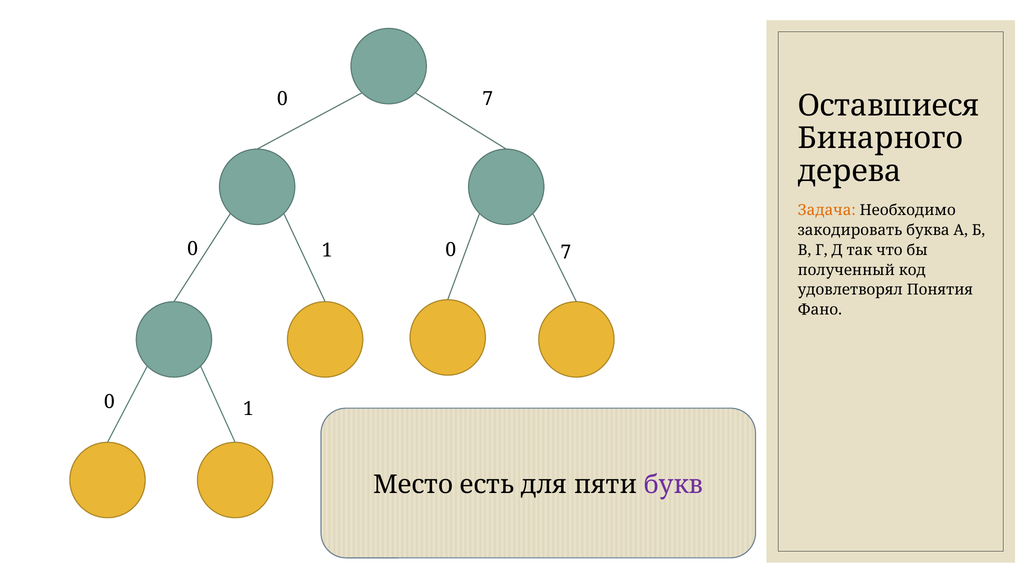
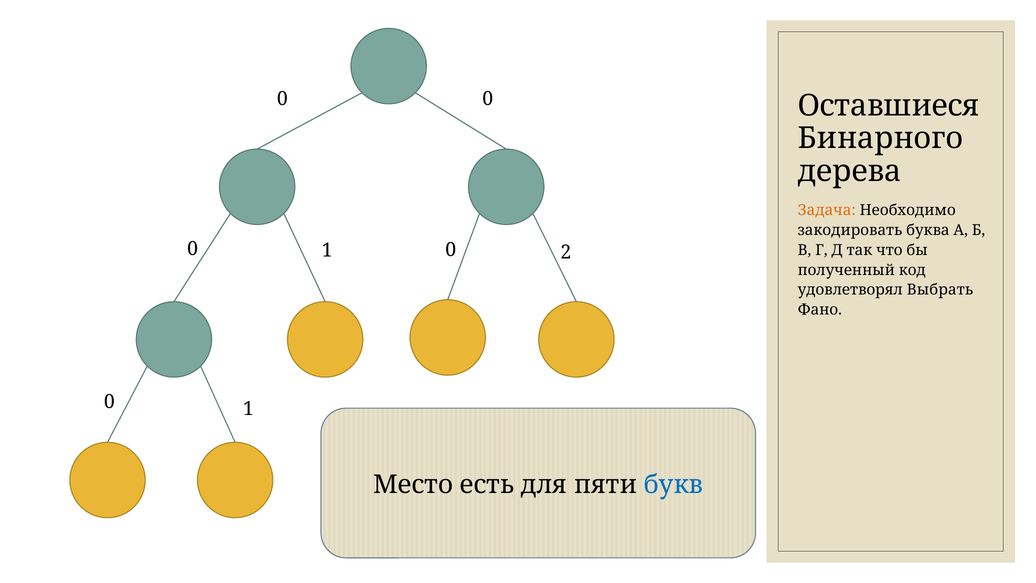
7: 7 -> 0 (488, 99)
7: 7 -> 2 (566, 252)
Понятия: Понятия -> Выбрать (940, 290)
букв colour: purple -> blue (674, 485)
